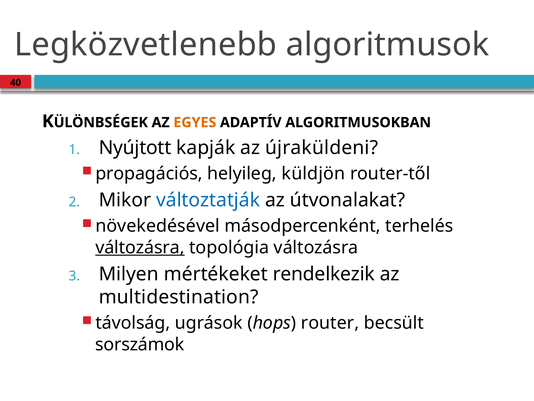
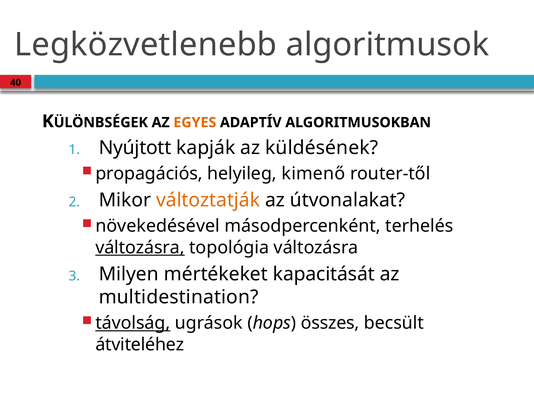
újraküldeni: újraküldeni -> küldésének (322, 148)
küldjön: küldjön -> kimenő (313, 173)
változtatják colour: blue -> orange (208, 200)
rendelkezik: rendelkezik -> kapacitását (324, 274)
távolság underline: none -> present (133, 323)
router: router -> összes (330, 323)
sorszámok: sorszámok -> átviteléhez (140, 344)
